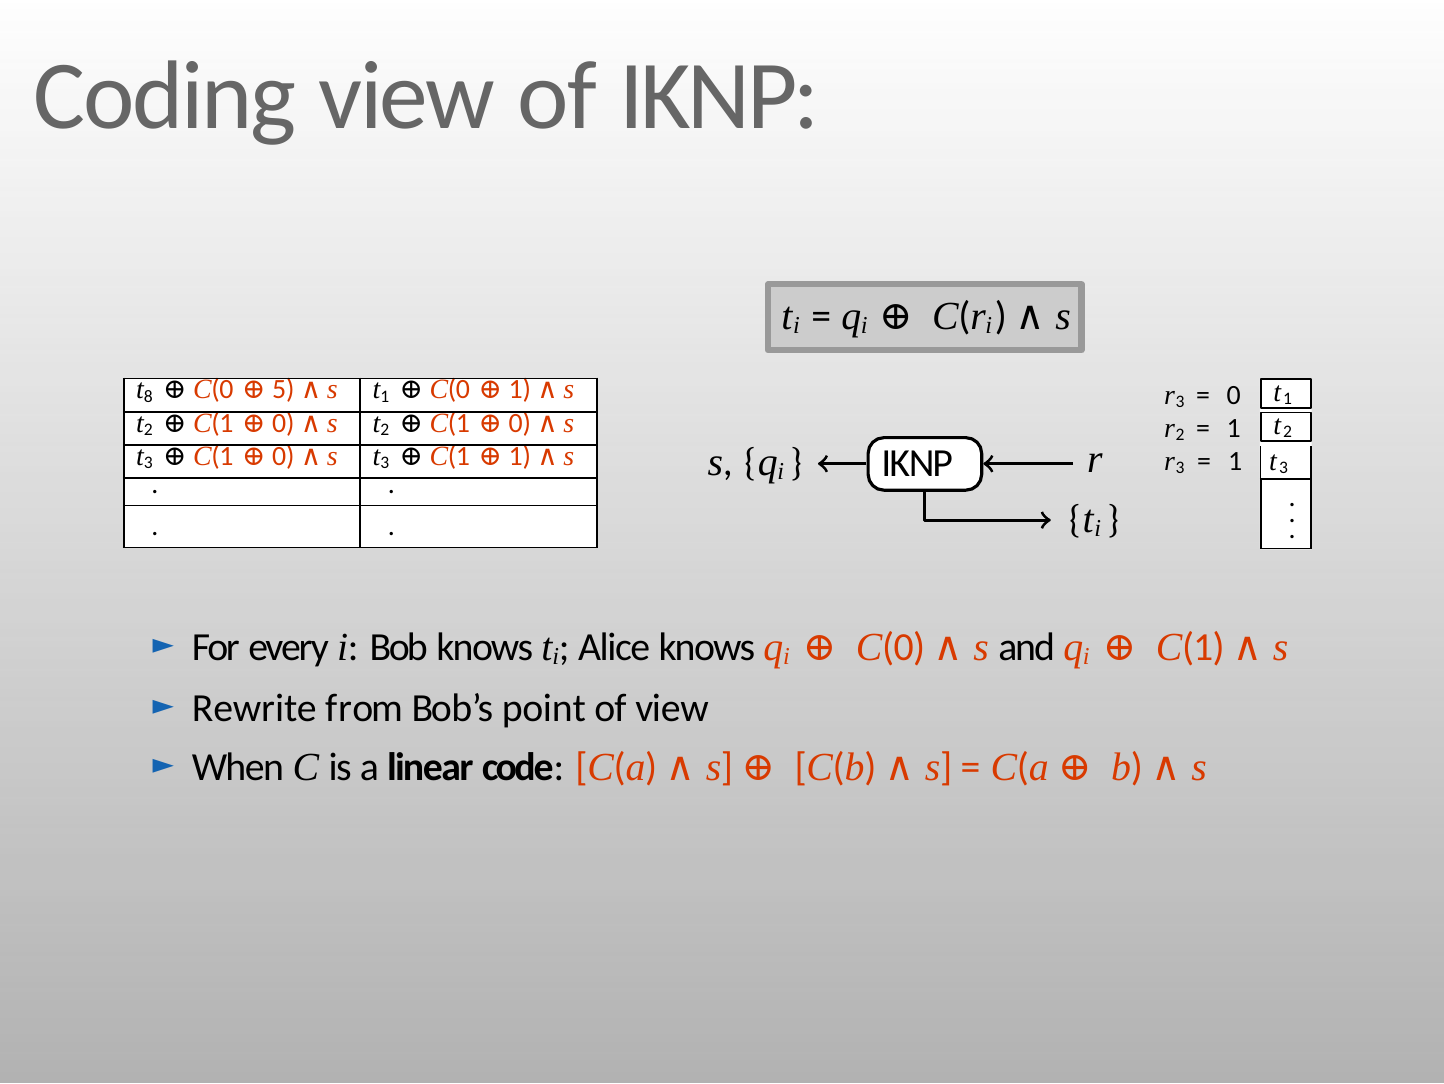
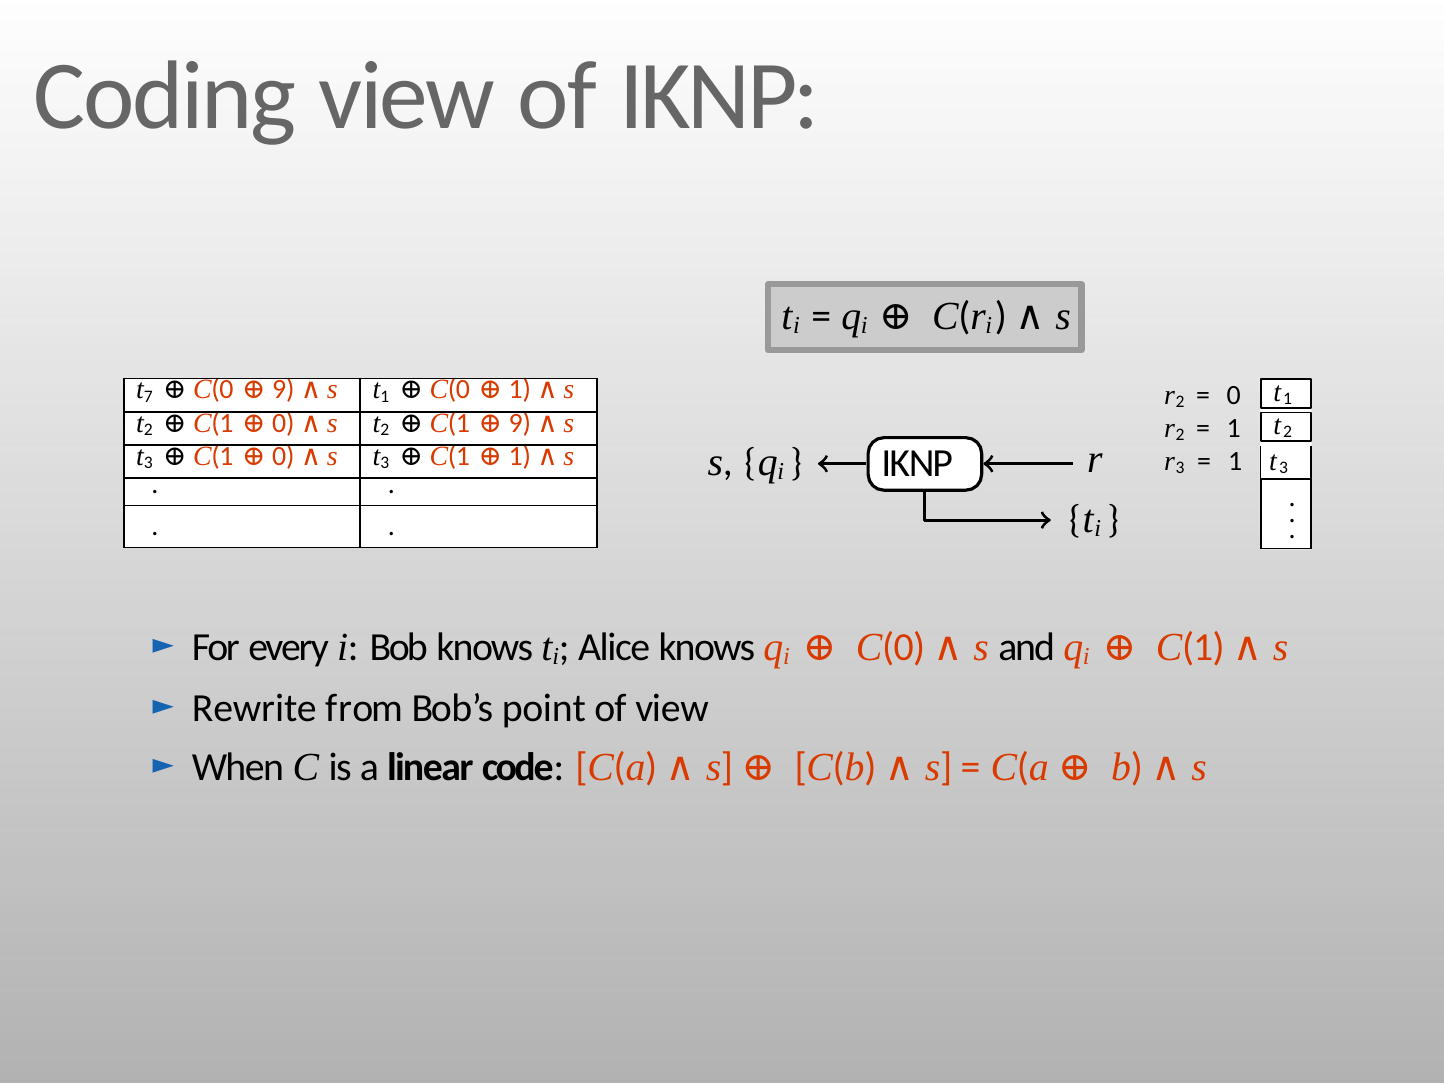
8: 8 -> 7 (148, 396)
5: 5 -> 9 (283, 390)
3: 3 -> 2 (1180, 401)
0: 0 -> 9 (520, 423)
